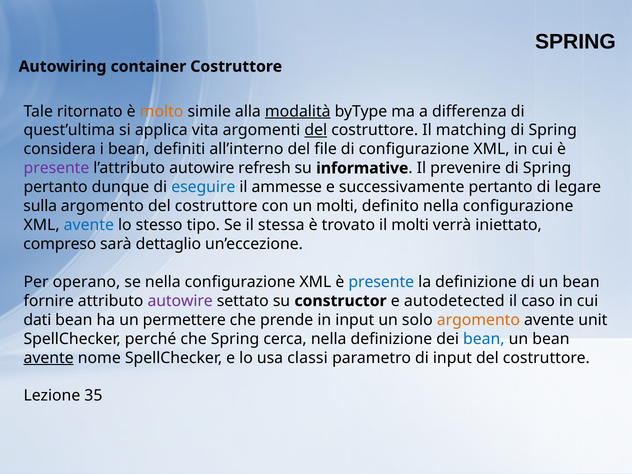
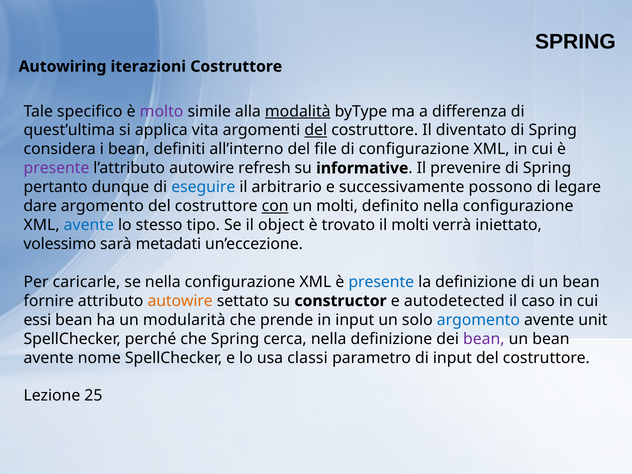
container: container -> iterazioni (148, 67)
ritornato: ritornato -> specifico (90, 111)
molto colour: orange -> purple (162, 111)
matching: matching -> diventato (471, 130)
ammesse: ammesse -> arbitrario (287, 187)
successivamente pertanto: pertanto -> possono (501, 187)
sulla: sulla -> dare (40, 206)
con underline: none -> present (275, 206)
stessa: stessa -> object (281, 225)
compreso: compreso -> volessimo (60, 244)
dettaglio: dettaglio -> metadati (168, 244)
operano: operano -> caricarle (86, 282)
autowire colour: purple -> orange (180, 301)
dati: dati -> essi (37, 320)
permettere: permettere -> modularità (184, 320)
argomento colour: orange -> blue (478, 320)
bean colour: blue -> purple (484, 339)
avente underline: present -> none (49, 358)
35: 35 -> 25 (93, 396)
